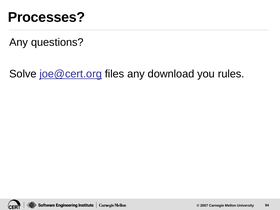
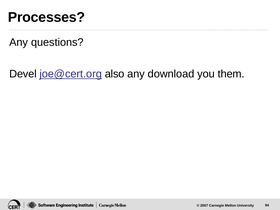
Solve: Solve -> Devel (23, 74)
files: files -> also (115, 74)
rules: rules -> them (231, 74)
